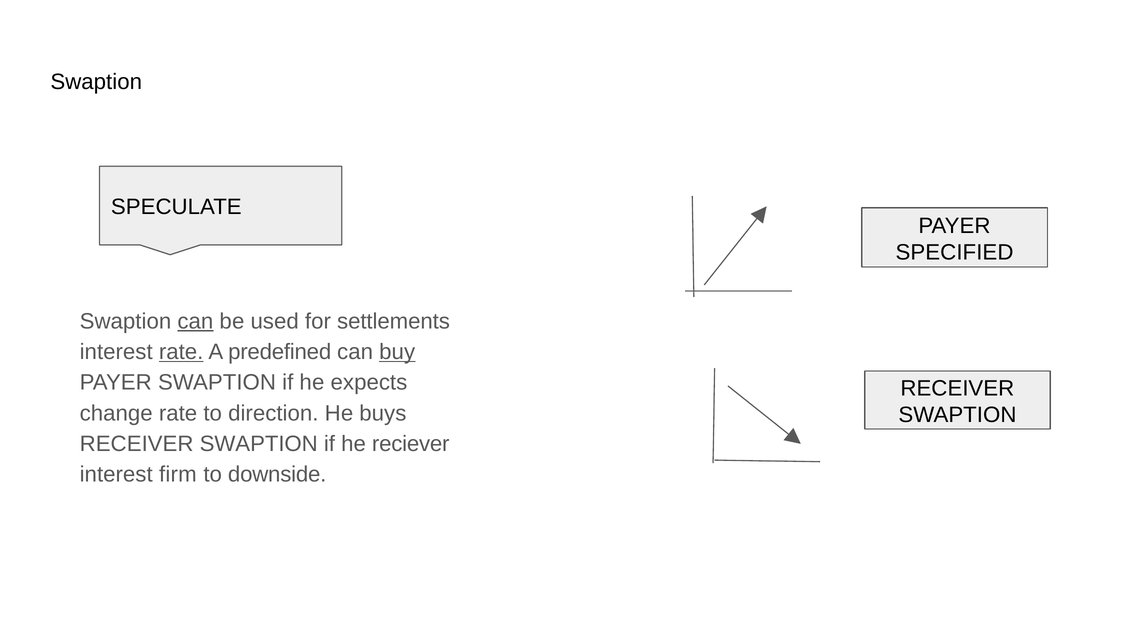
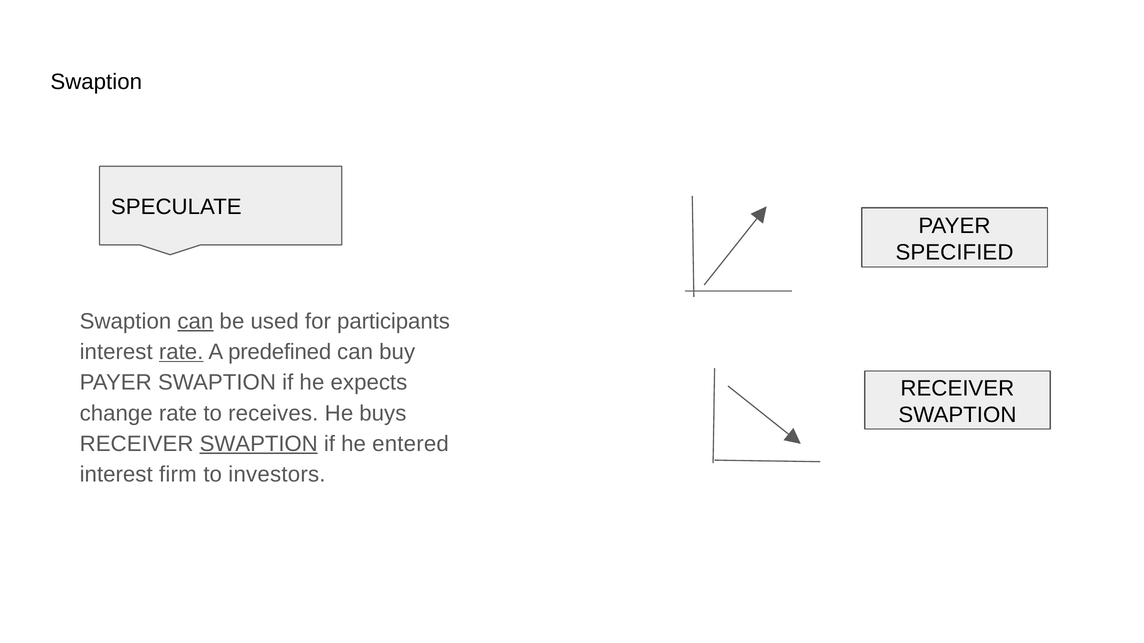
settlements: settlements -> participants (393, 321)
buy underline: present -> none (397, 352)
direction: direction -> receives (273, 414)
SWAPTION underline: none -> present (259, 444)
reciever: reciever -> entered (411, 444)
downside: downside -> investors (277, 475)
